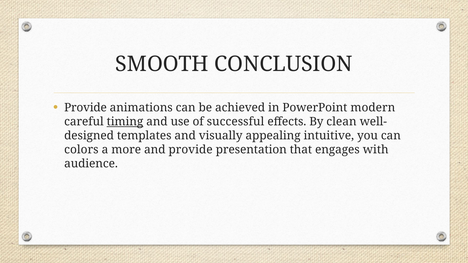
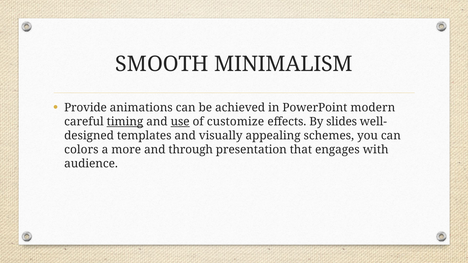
CONCLUSION: CONCLUSION -> MINIMALISM (283, 64)
use underline: none -> present (180, 122)
successful: successful -> customize (236, 122)
clean: clean -> slides (342, 122)
intuitive: intuitive -> schemes (329, 136)
and provide: provide -> through (191, 150)
